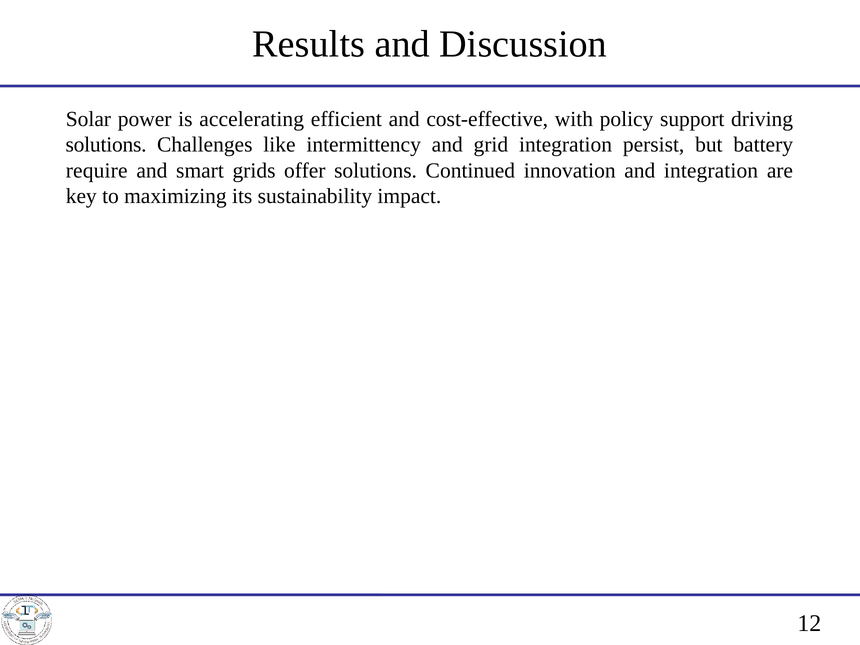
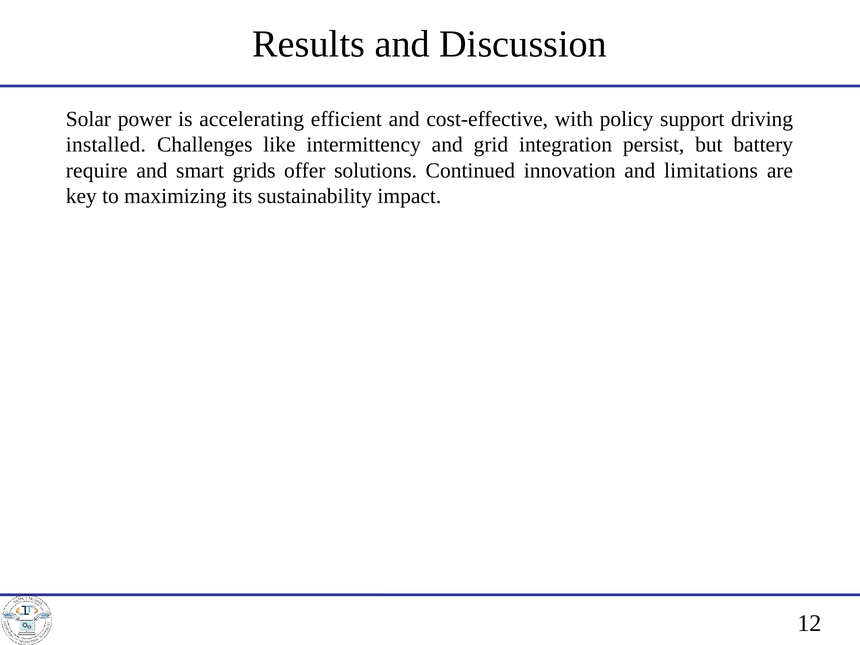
solutions: solutions -> installed (106, 145)
and integration: integration -> limitations (711, 171)
